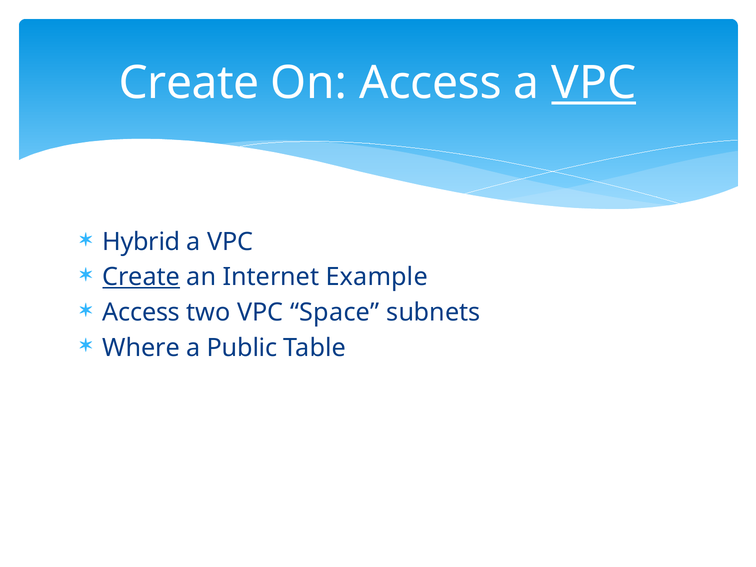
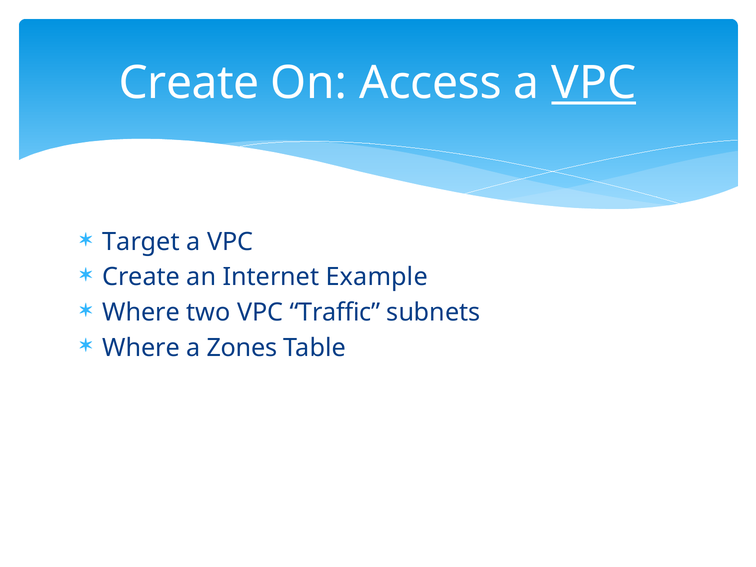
Hybrid: Hybrid -> Target (141, 242)
Create underline: present -> none (141, 277)
Access: Access -> Where (141, 312)
Space: Space -> Traffic (335, 312)
Public: Public -> Zones (242, 348)
